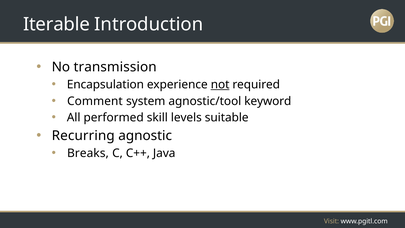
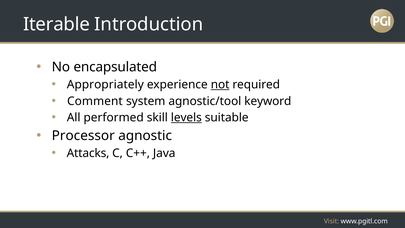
transmission: transmission -> encapsulated (115, 67)
Encapsulation: Encapsulation -> Appropriately (105, 84)
levels underline: none -> present (186, 118)
Recurring: Recurring -> Processor (83, 136)
Breaks: Breaks -> Attacks (88, 153)
